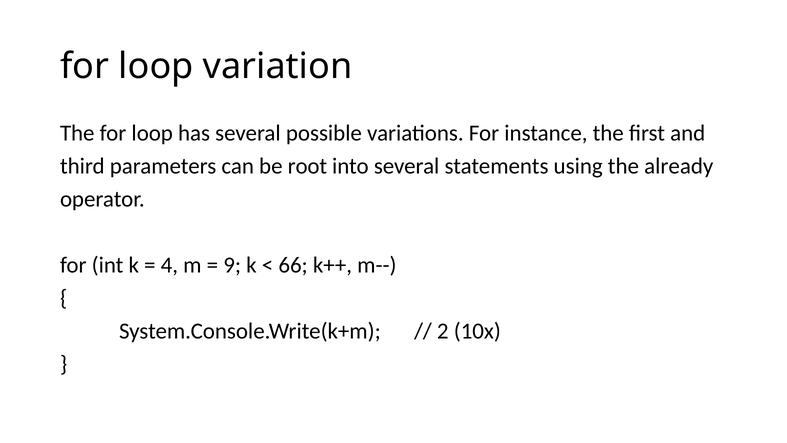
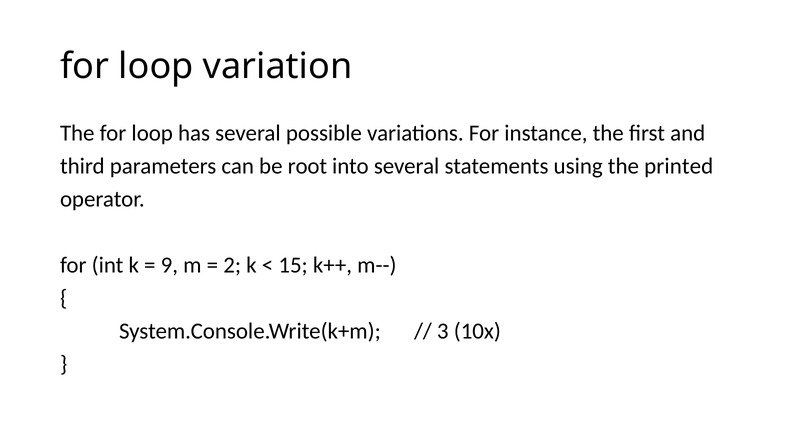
already: already -> printed (679, 166)
4: 4 -> 9 (169, 265)
9: 9 -> 2 (232, 265)
66: 66 -> 15 (293, 265)
2: 2 -> 3 (443, 331)
